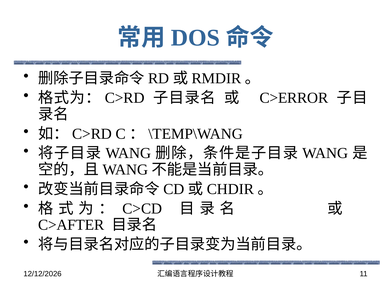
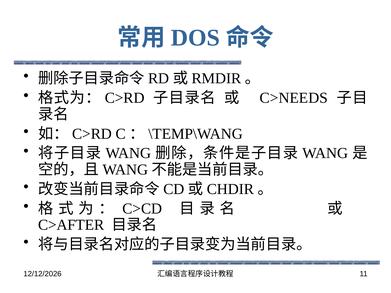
C>ERROR: C>ERROR -> C>NEEDS (294, 98)
